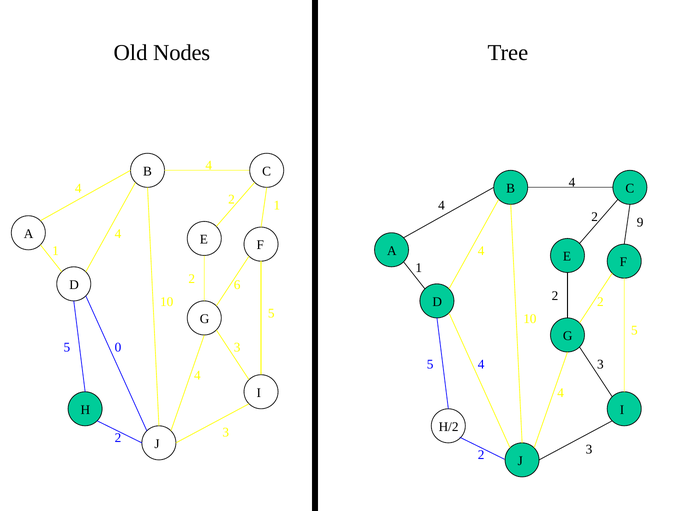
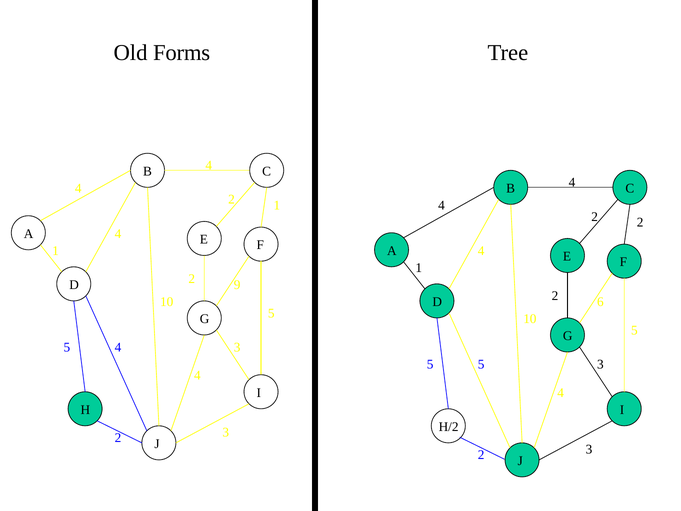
Nodes: Nodes -> Forms (182, 53)
2 9: 9 -> 2 (640, 222)
6: 6 -> 9 (237, 285)
2: 2 -> 6 (600, 302)
0: 0 -> 4 (118, 347)
5 4: 4 -> 5 (481, 364)
